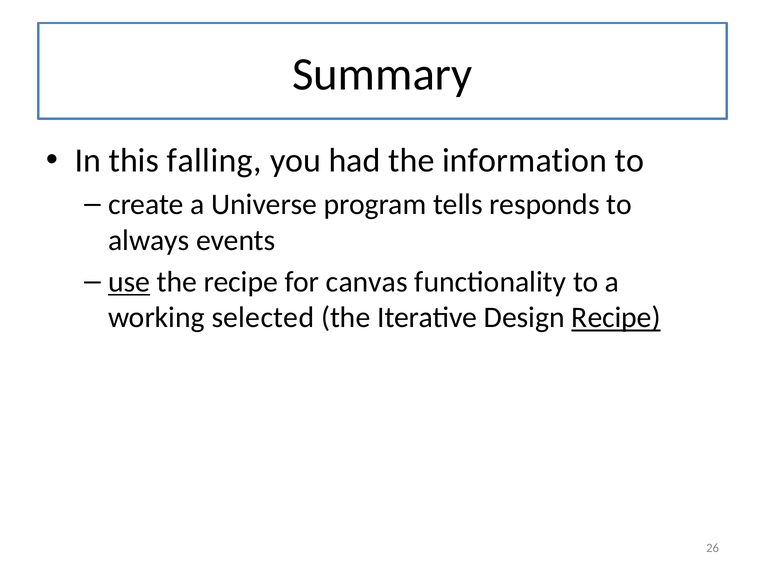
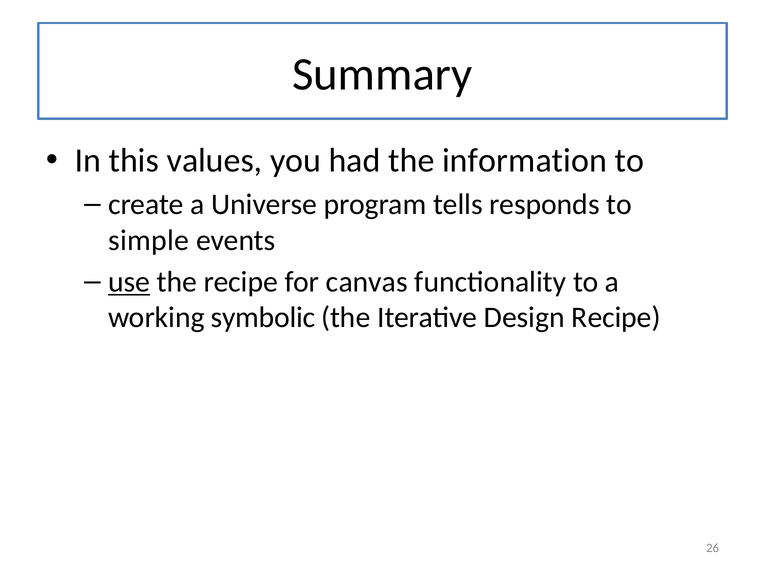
falling: falling -> values (215, 160)
always: always -> simple (149, 240)
selected: selected -> symbolic (263, 318)
Recipe underline: present -> none (616, 318)
